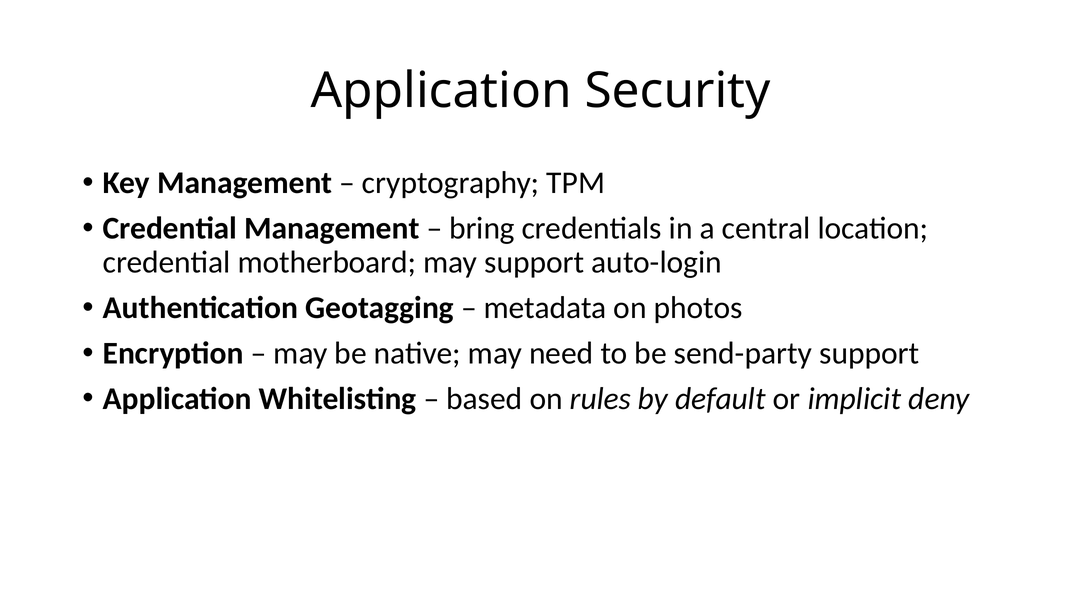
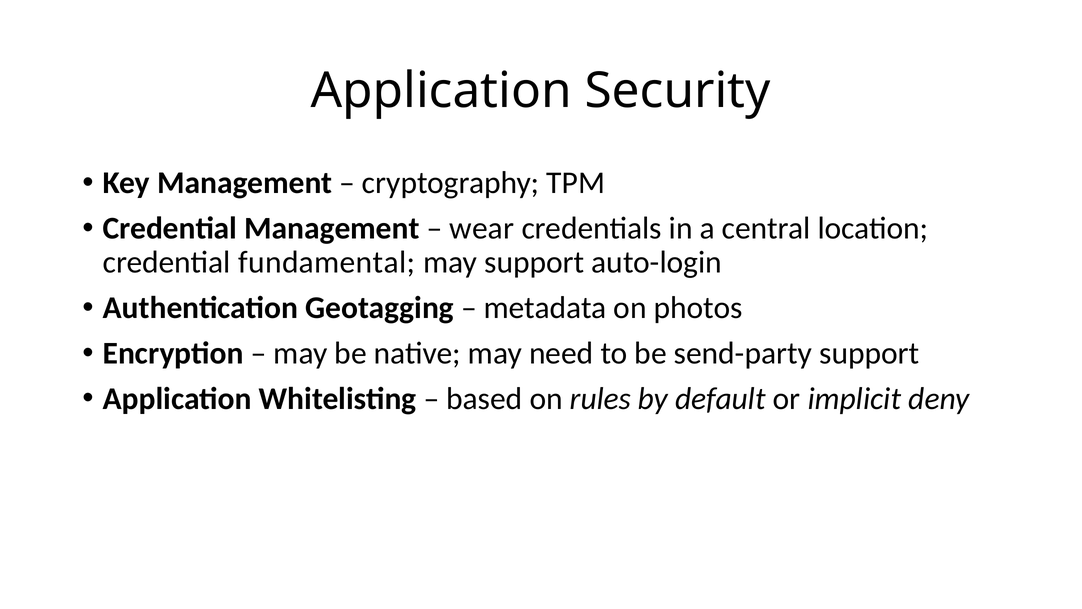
bring: bring -> wear (482, 228)
motherboard: motherboard -> fundamental (327, 262)
